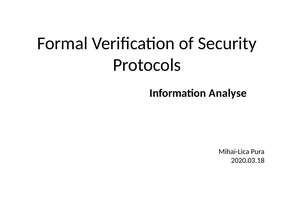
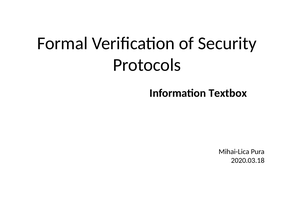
Analyse: Analyse -> Textbox (228, 93)
